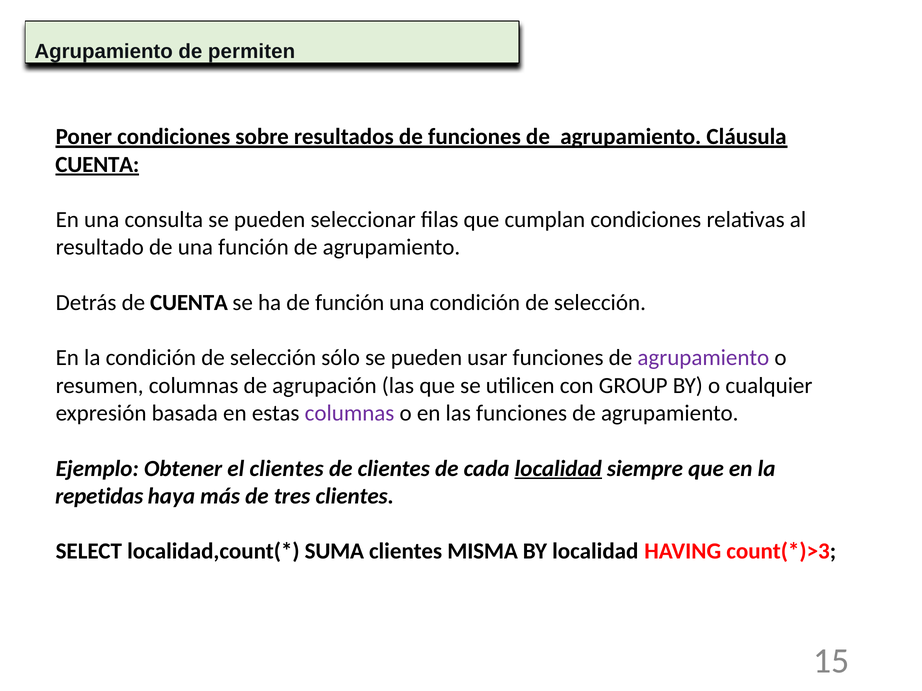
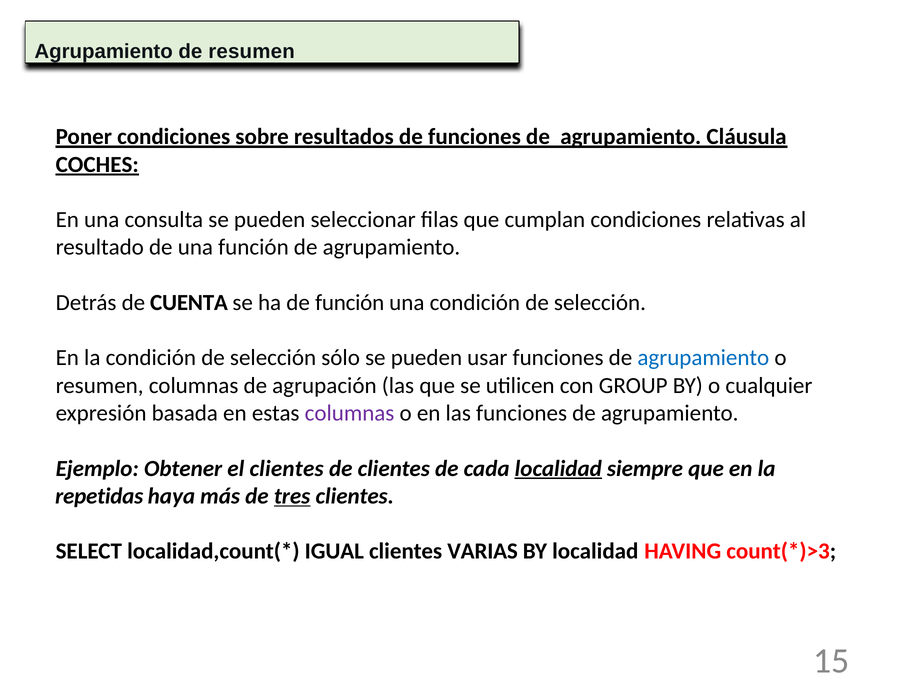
de permiten: permiten -> resumen (252, 52)
CUENTA: CUENTA -> COCHES (97, 165)
agrupamiento colour: purple -> blue (703, 358)
tres underline: none -> present (292, 496)
SUMA: SUMA -> IGUAL (334, 552)
MISMA: MISMA -> VARIAS (483, 552)
